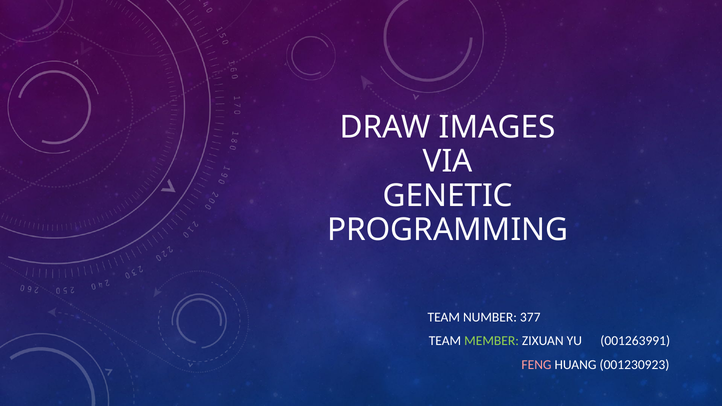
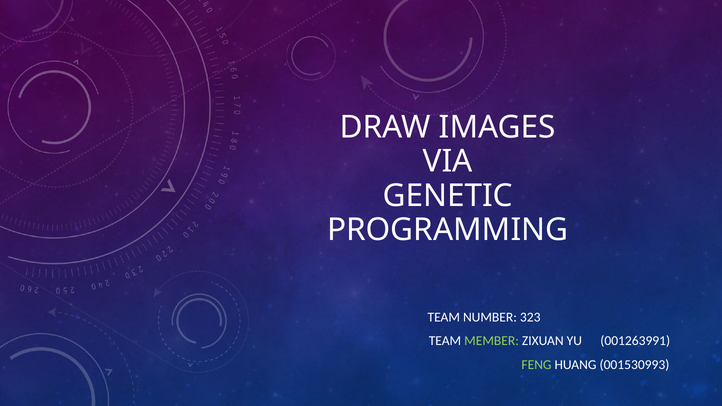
377: 377 -> 323 (530, 317)
FENG colour: pink -> light green (536, 365)
001230923: 001230923 -> 001530993 (634, 365)
